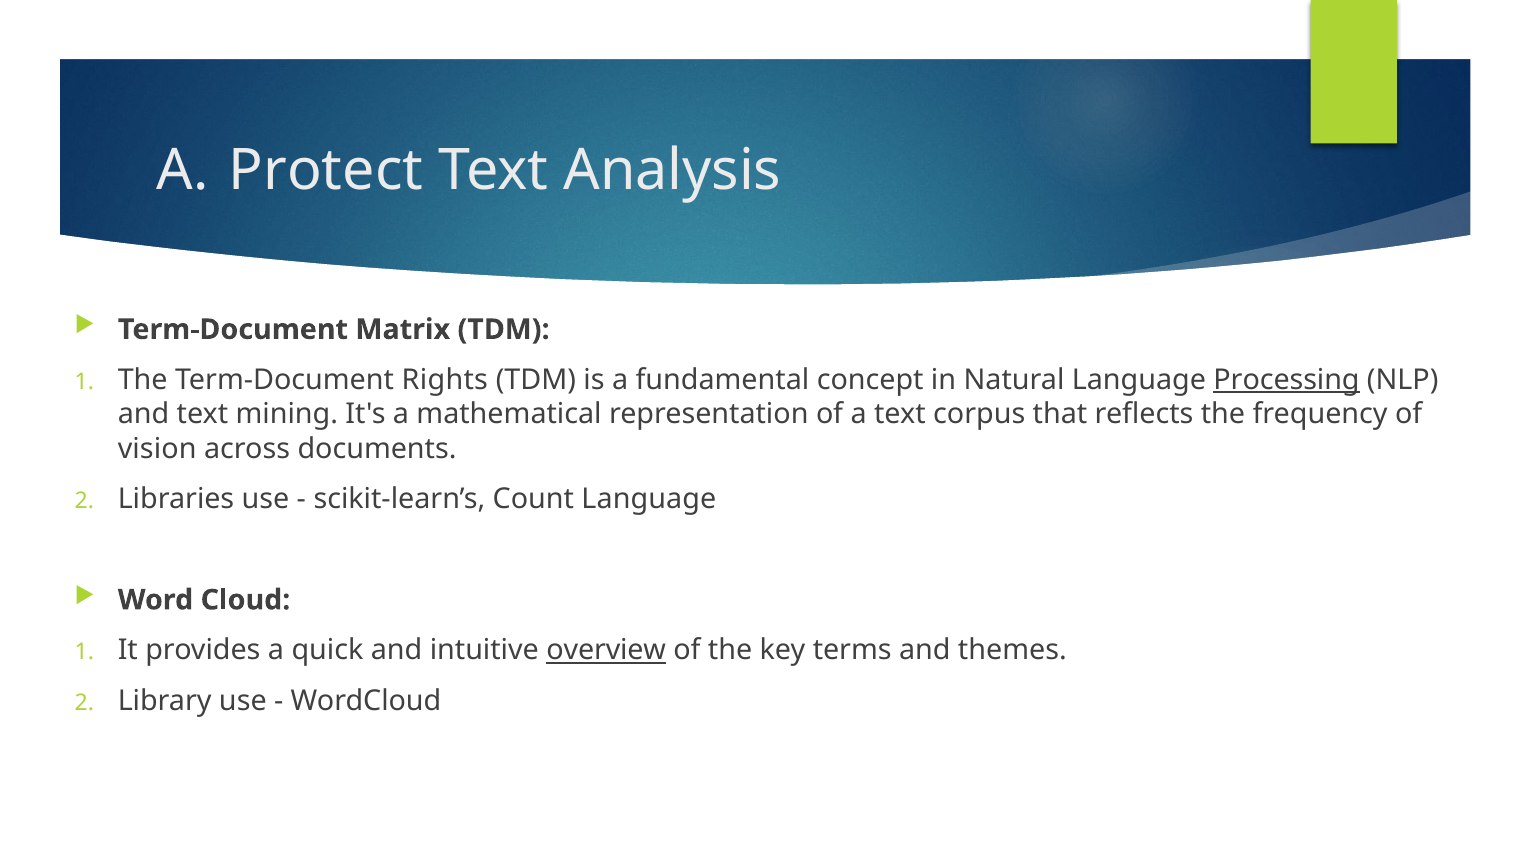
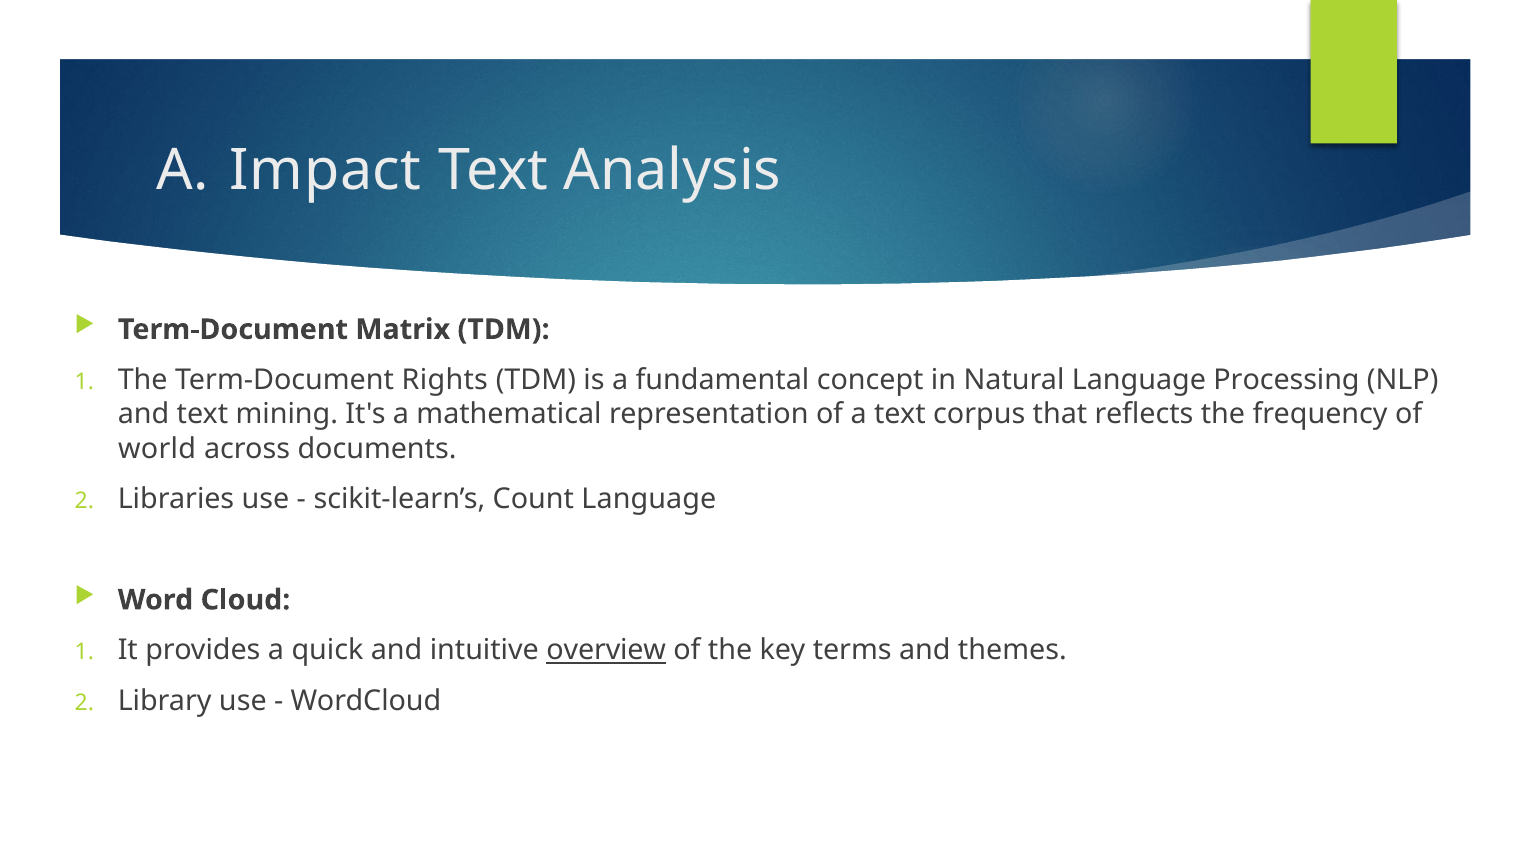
Protect: Protect -> Impact (326, 171)
Processing underline: present -> none (1287, 380)
vision: vision -> world (157, 449)
